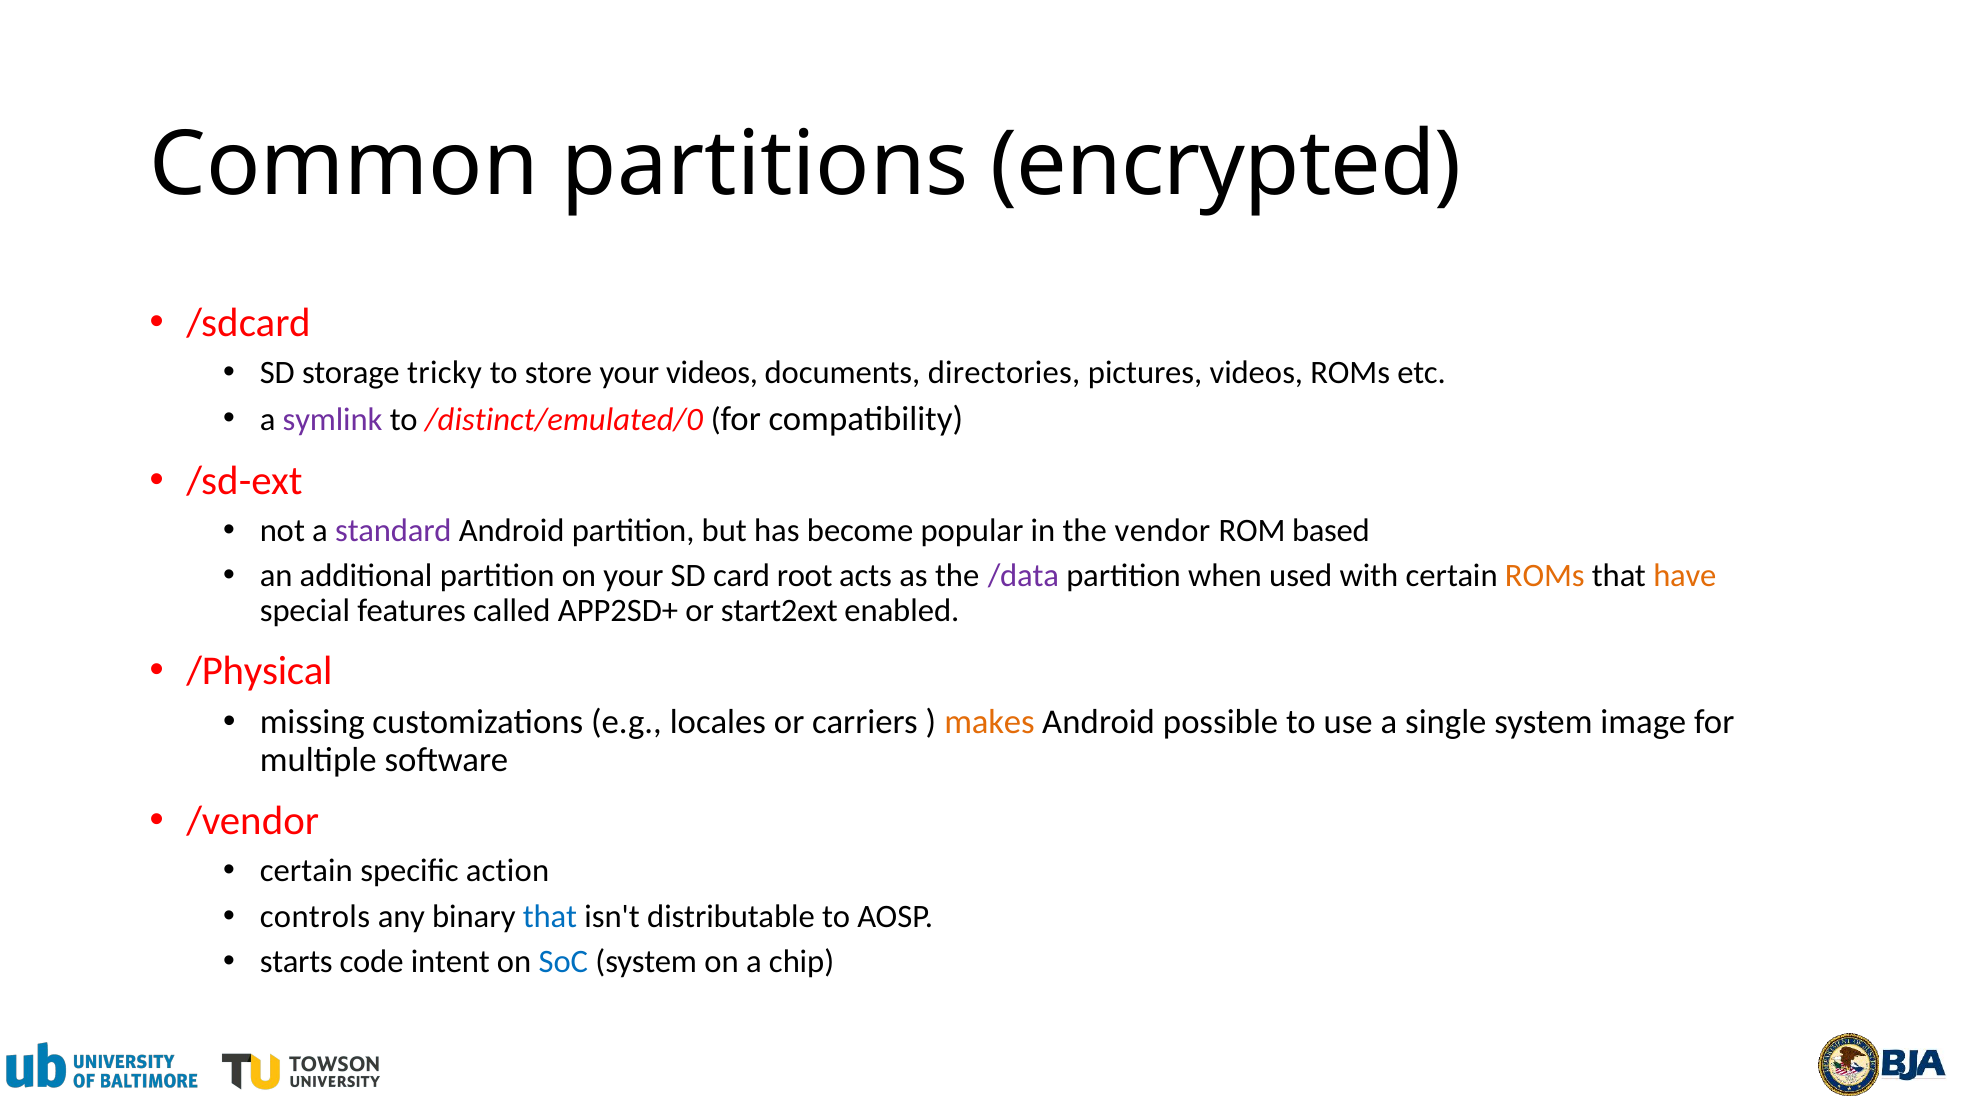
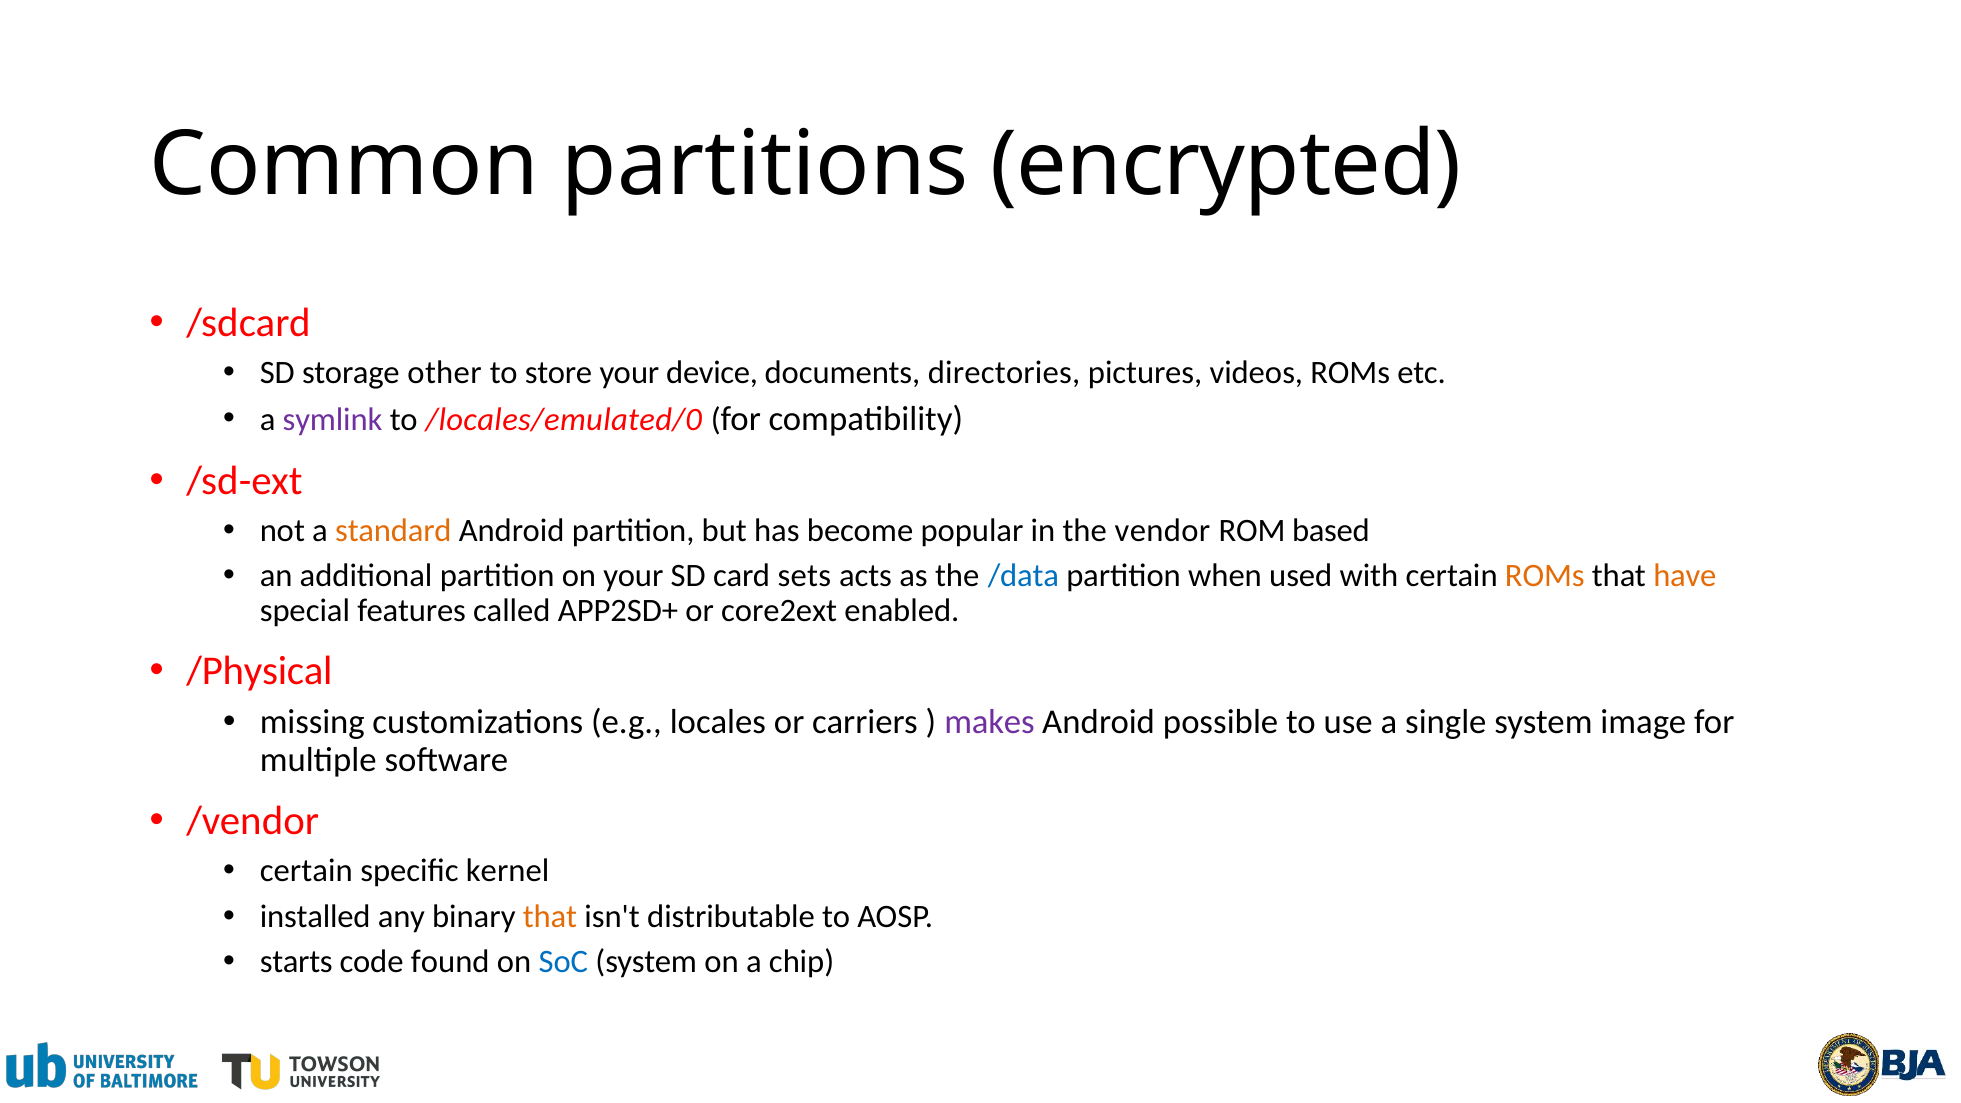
tricky: tricky -> other (445, 373)
your videos: videos -> device (712, 373)
/distinct/emulated/0: /distinct/emulated/0 -> /locales/emulated/0 (564, 420)
standard colour: purple -> orange (393, 530)
root: root -> sets (804, 576)
/data colour: purple -> blue (1023, 576)
start2ext: start2ext -> core2ext (779, 611)
makes colour: orange -> purple (990, 722)
action: action -> kernel (508, 871)
controls: controls -> installed (315, 916)
that colour: blue -> orange (550, 916)
intent: intent -> found (450, 962)
